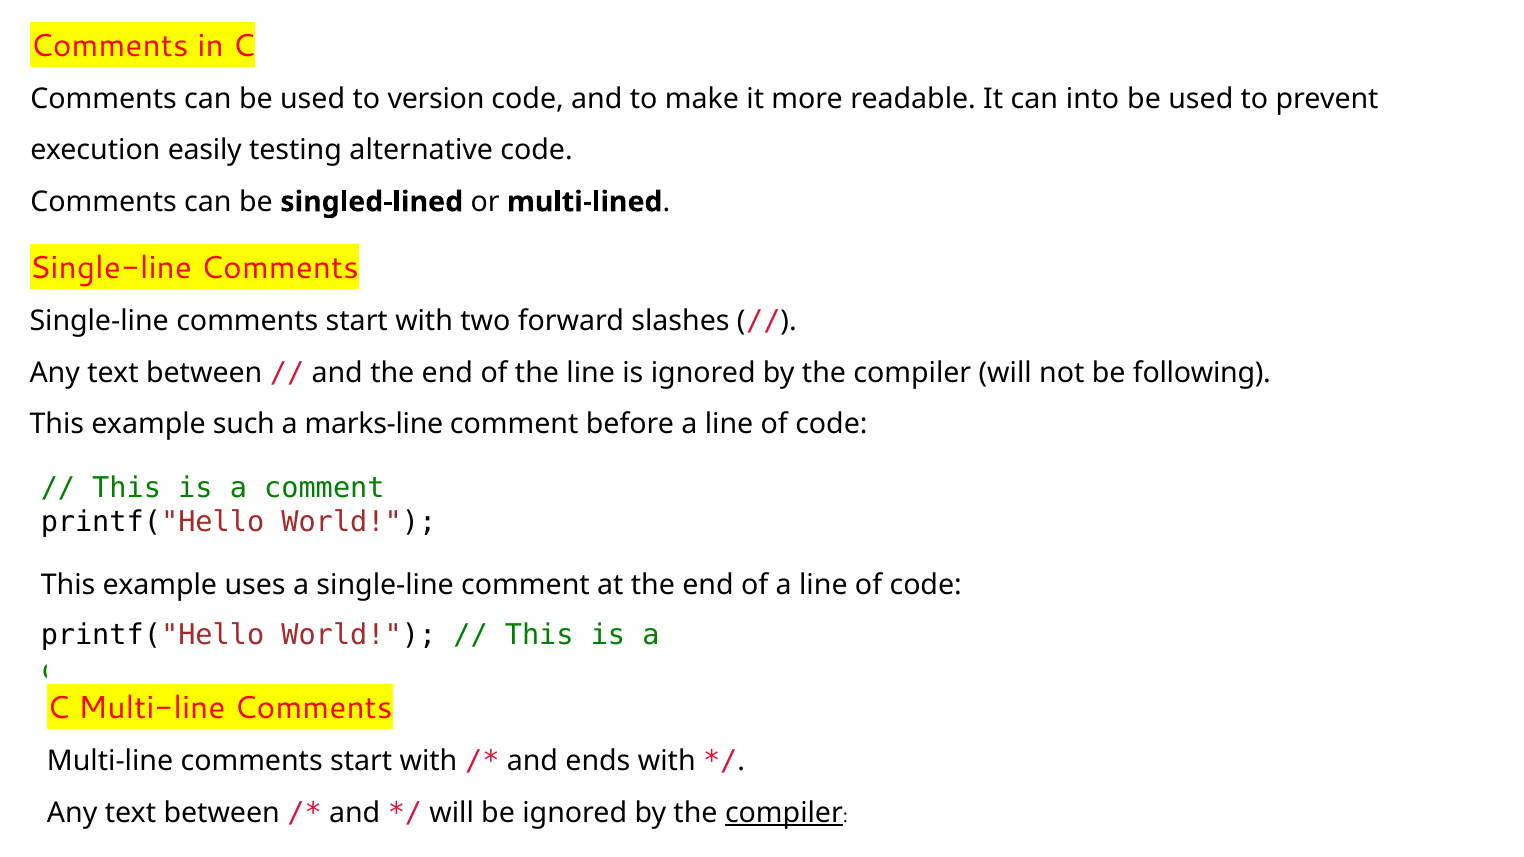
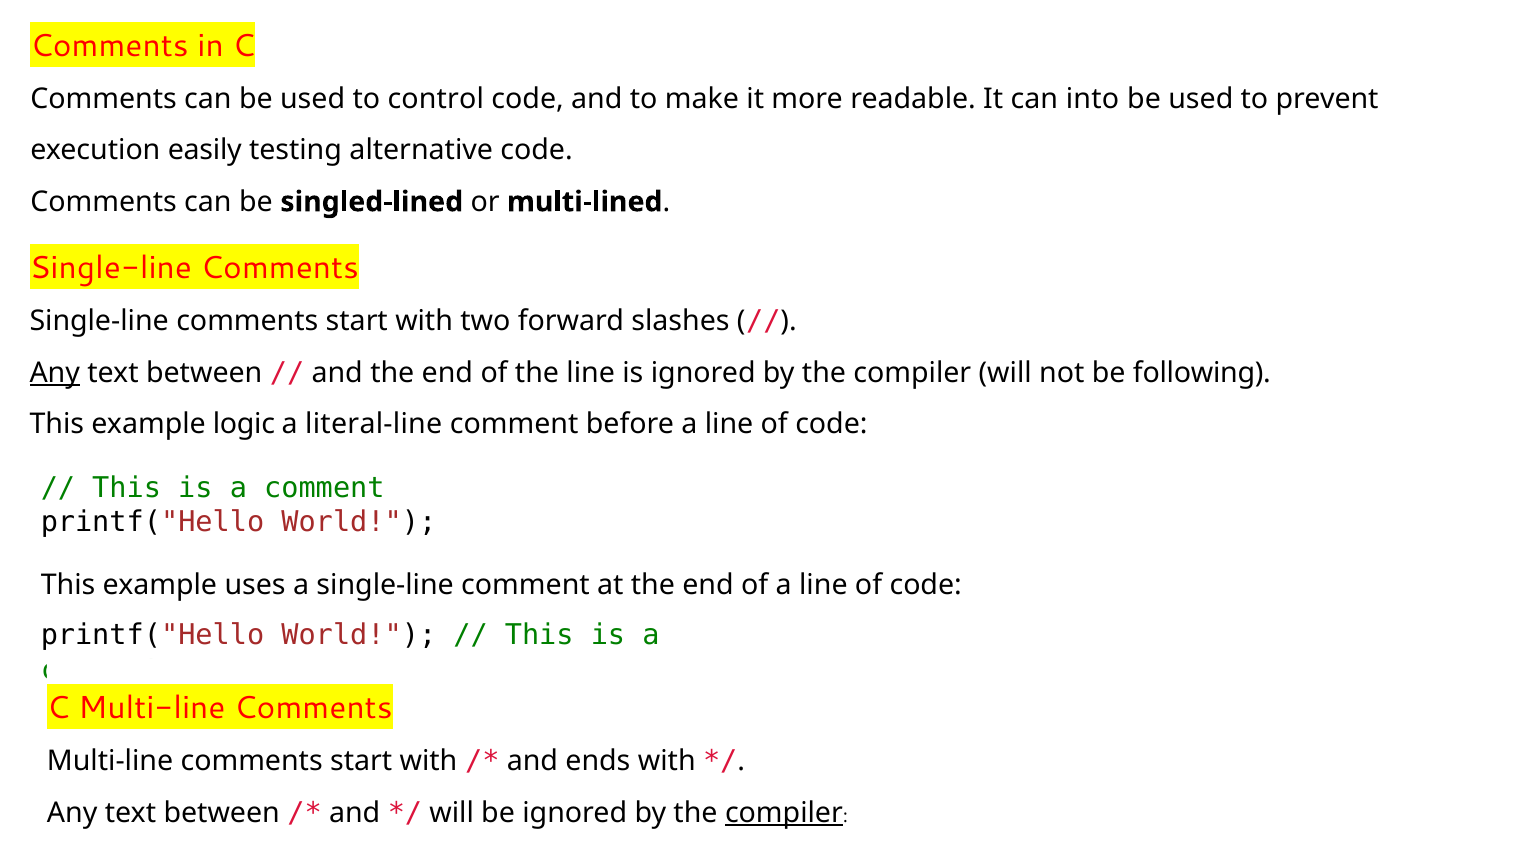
version: version -> control (436, 99)
Any underline: none -> present (55, 373)
such: such -> logic (244, 424)
marks-line: marks-line -> literal-line (374, 424)
